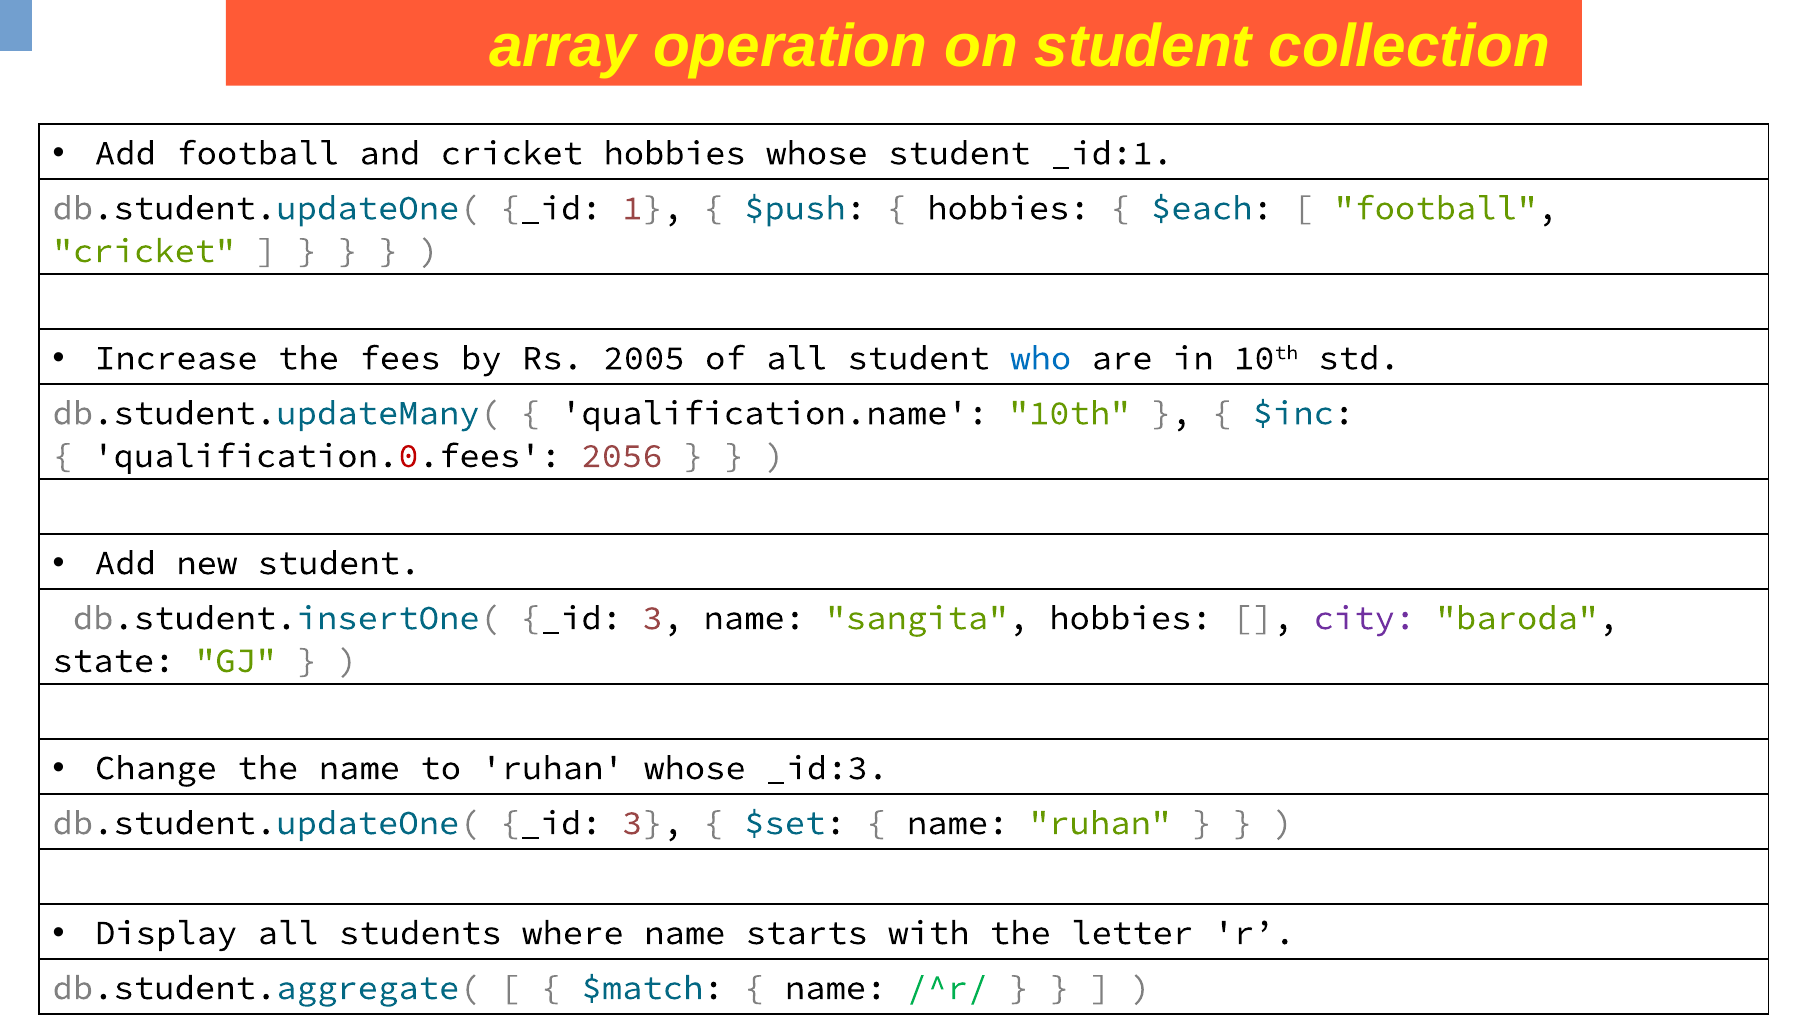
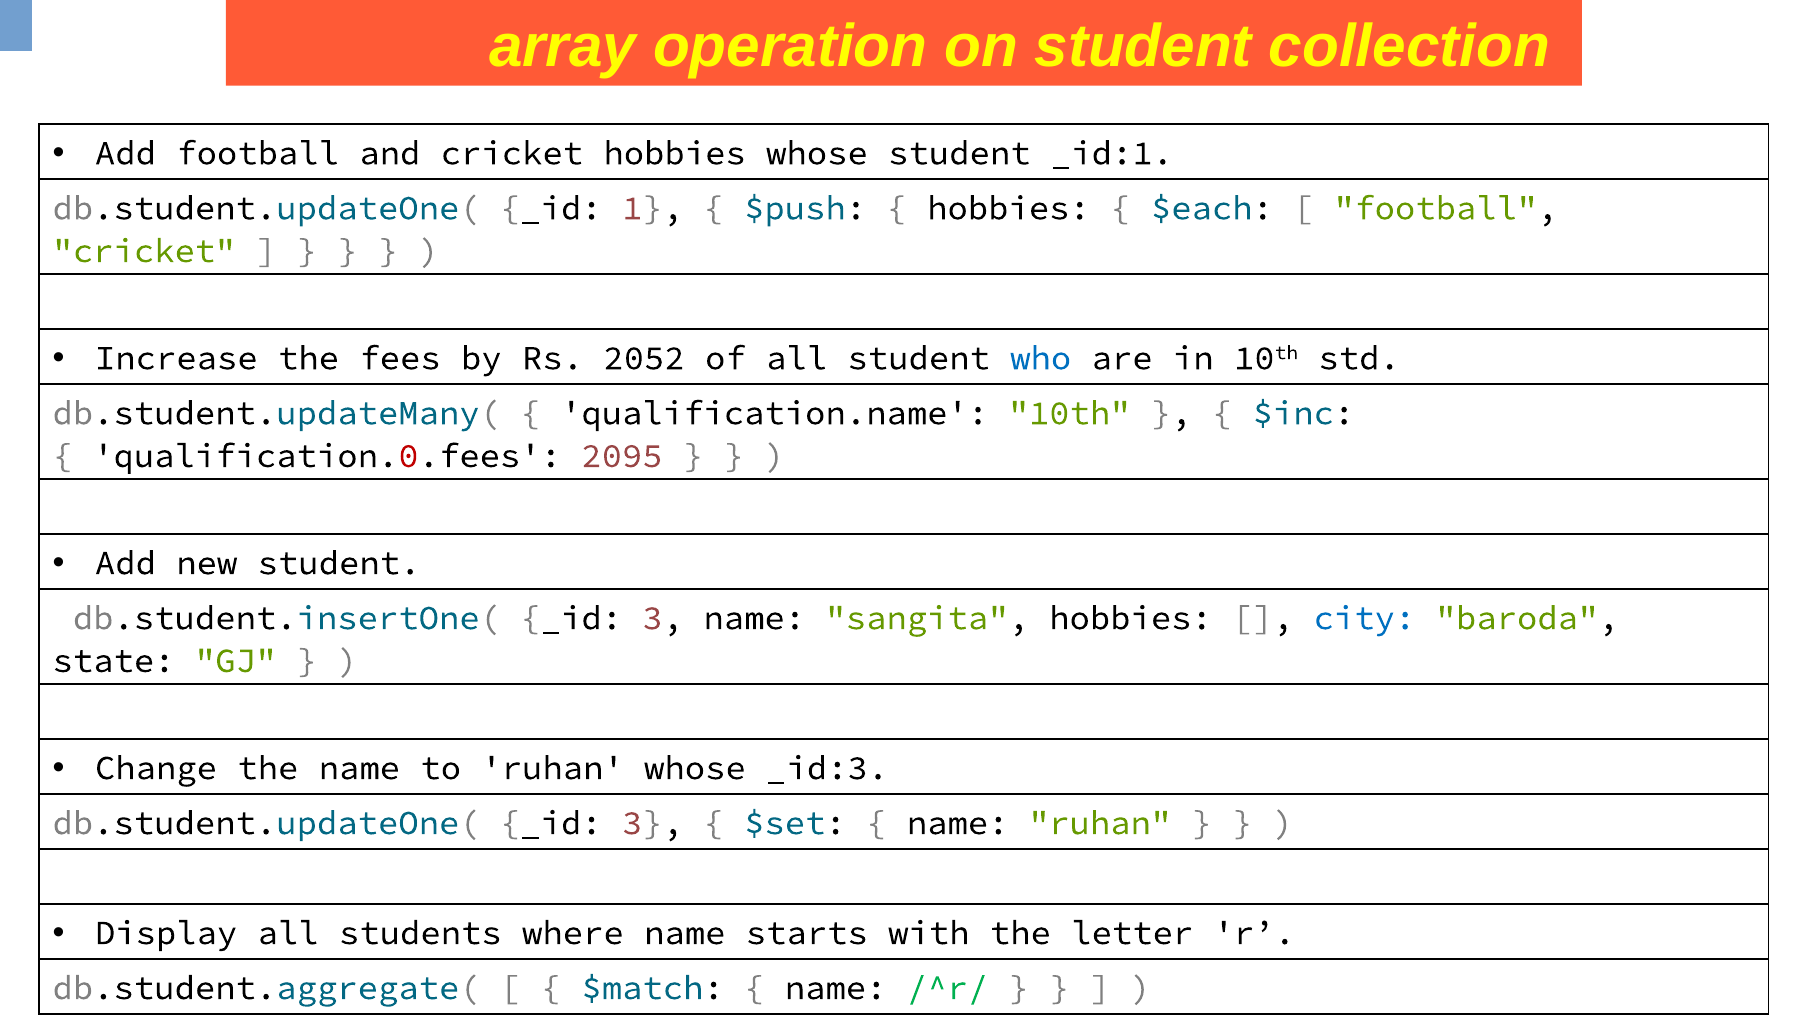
2005: 2005 -> 2052 (644, 358)
2056: 2056 -> 2095 (622, 456)
city colour: purple -> blue (1364, 618)
